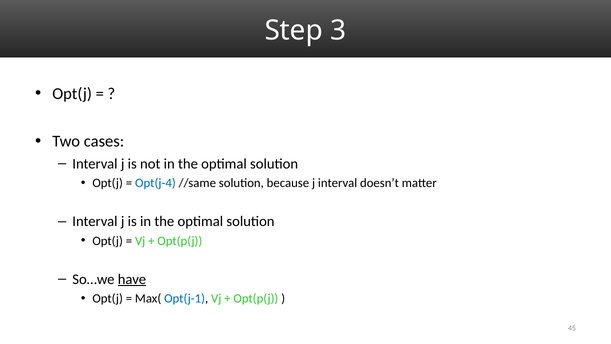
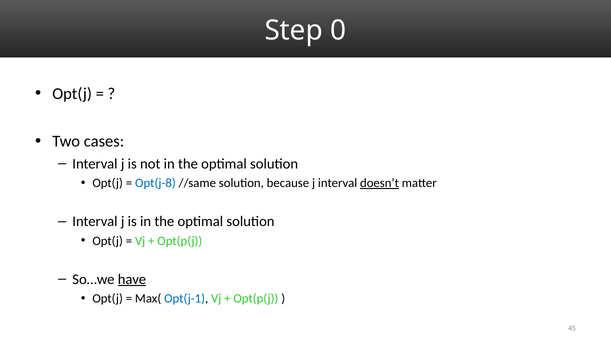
3: 3 -> 0 (338, 31)
Opt(j-4: Opt(j-4 -> Opt(j-8 (155, 183)
doesn’t underline: none -> present (379, 183)
